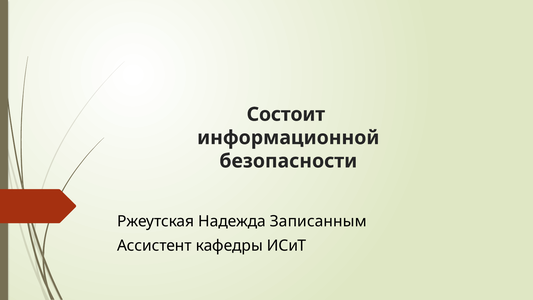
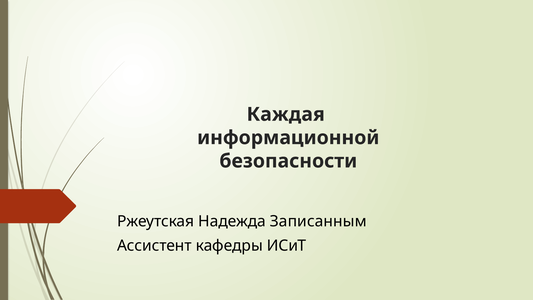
Состоит: Состоит -> Каждая (286, 114)
